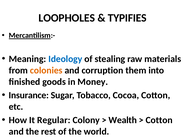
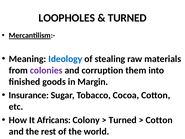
TYPIFIES: TYPIFIES -> TURNED (127, 18)
colonies colour: orange -> purple (46, 70)
Money: Money -> Margin (93, 82)
Regular: Regular -> Africans (54, 120)
Wealth: Wealth -> Turned (123, 120)
